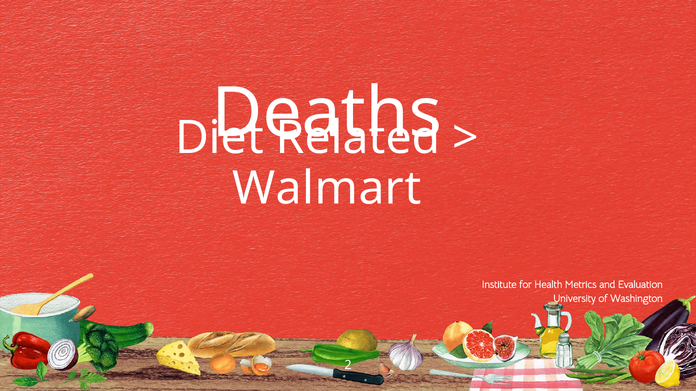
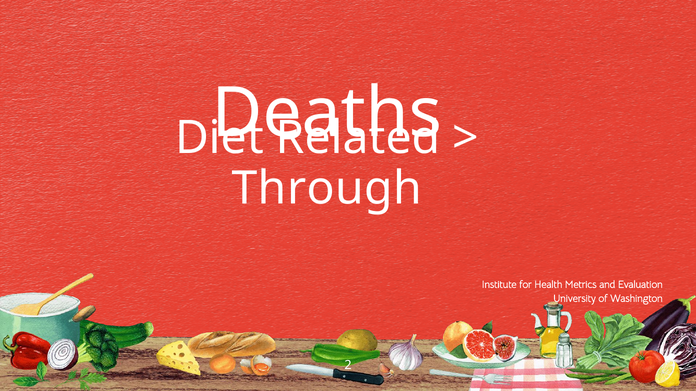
Walmart: Walmart -> Through (327, 189)
